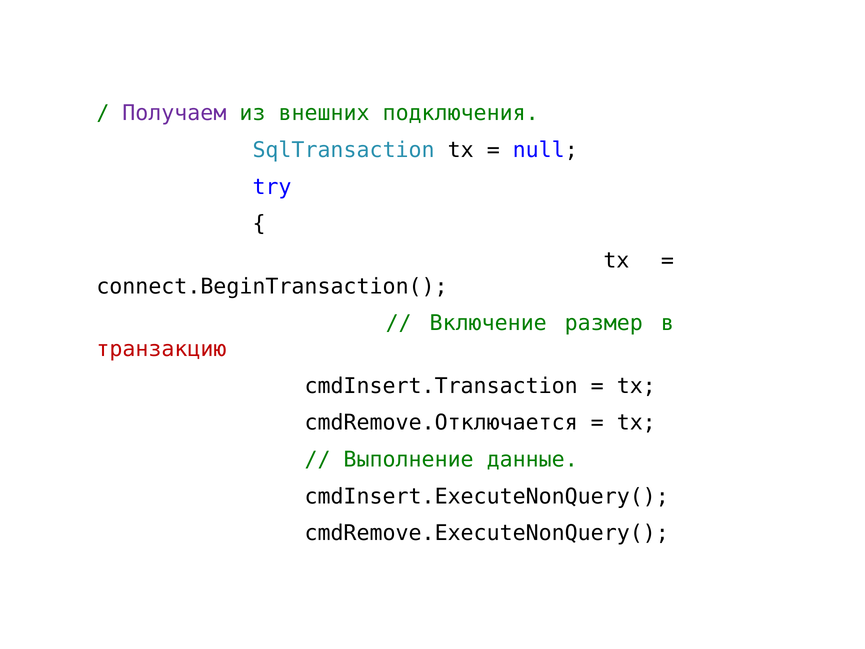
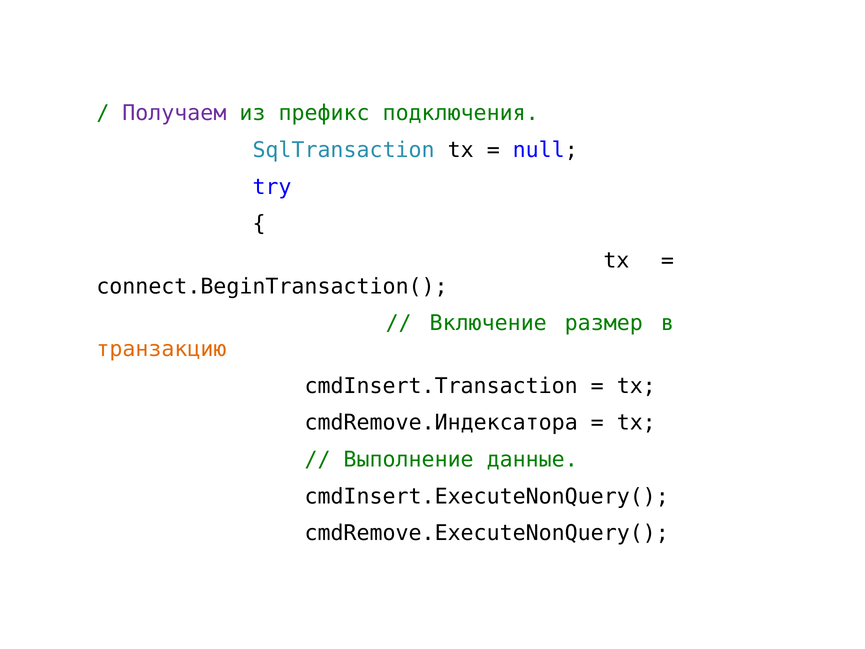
внешних: внешних -> префикс (324, 113)
транзакцию colour: red -> orange (161, 349)
cmdRemove.Отключается: cmdRemove.Отключается -> cmdRemove.Индексатора (441, 423)
